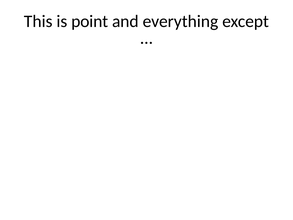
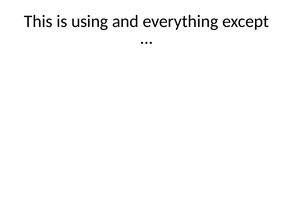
point: point -> using (90, 21)
